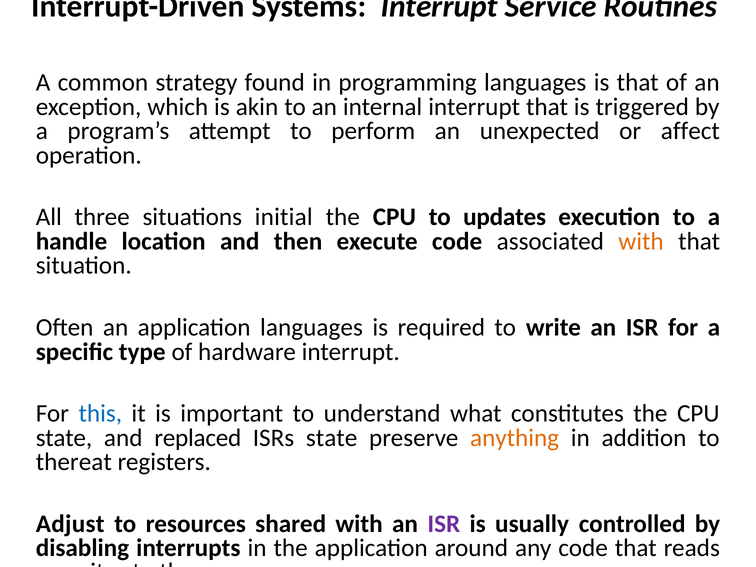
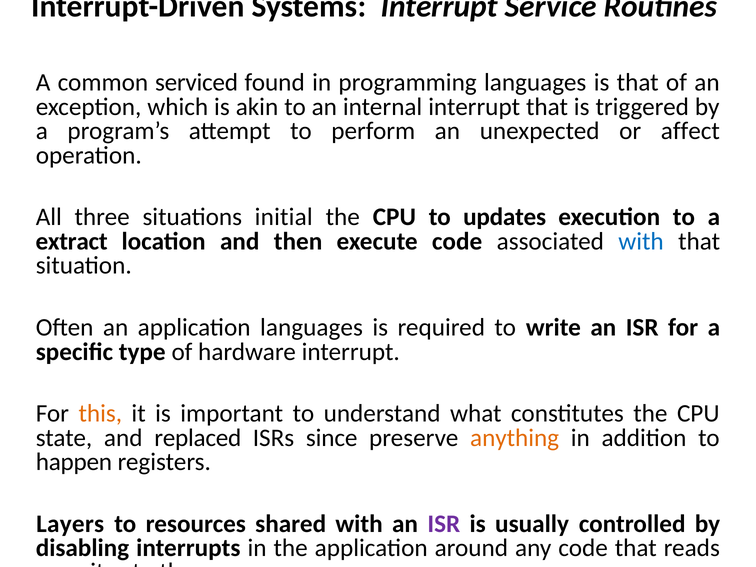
strategy: strategy -> serviced (197, 83)
handle: handle -> extract (72, 241)
with colour: orange -> blue (641, 241)
this colour: blue -> orange (100, 414)
ISRs state: state -> since (332, 438)
thereat: thereat -> happen (74, 462)
Adjust: Adjust -> Layers (70, 524)
